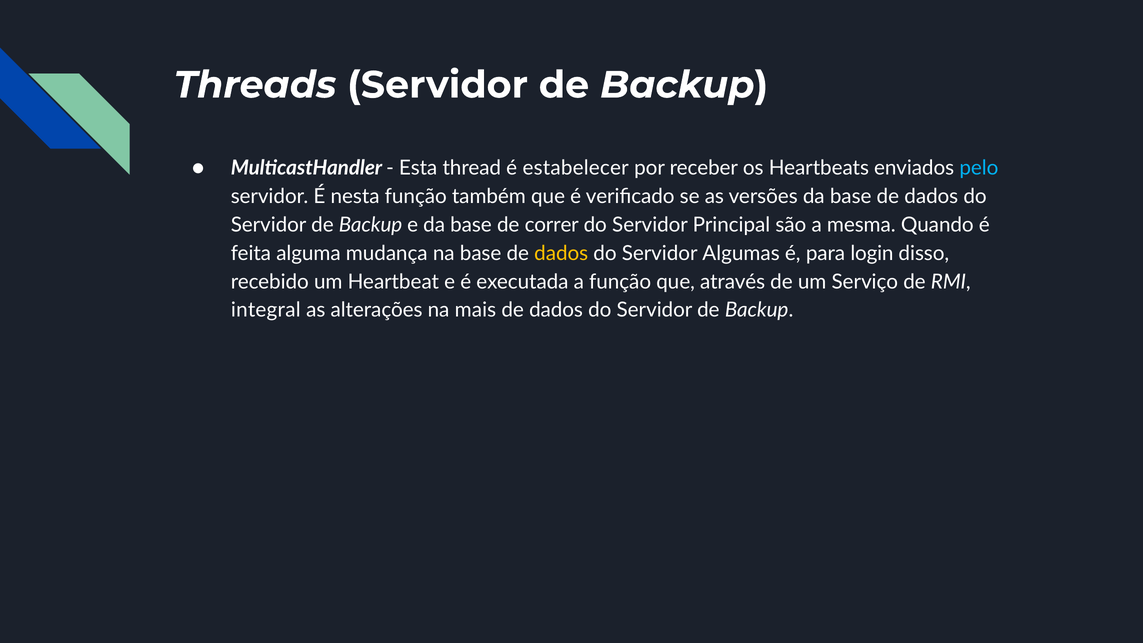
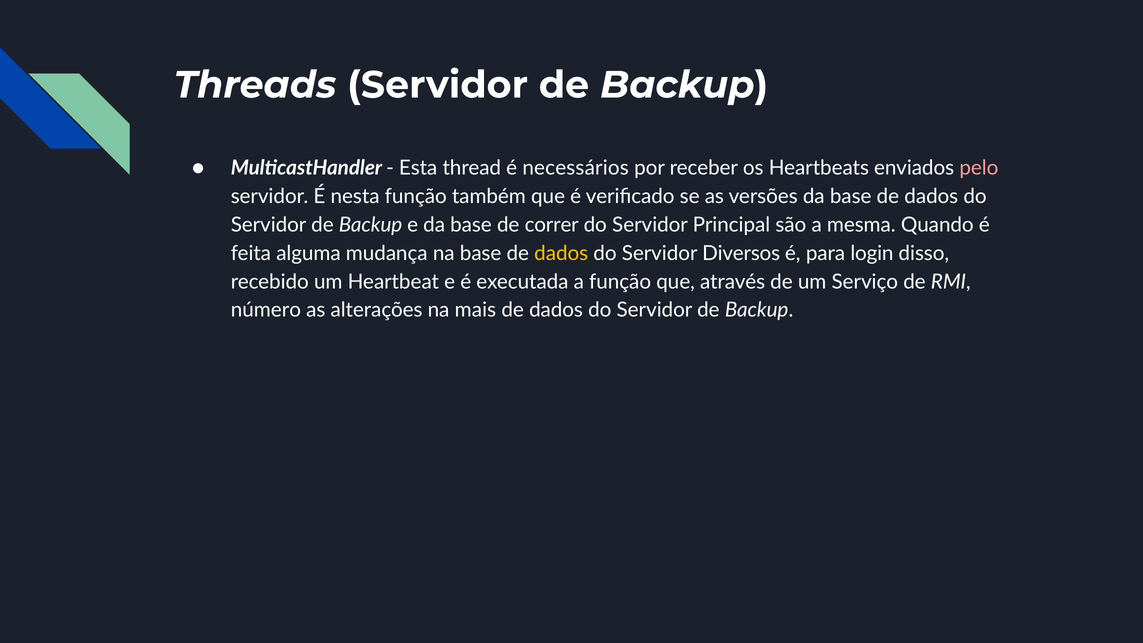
estabelecer: estabelecer -> necessários (576, 168)
pelo colour: light blue -> pink (979, 168)
Algumas: Algumas -> Diversos (741, 253)
integral: integral -> número (266, 310)
